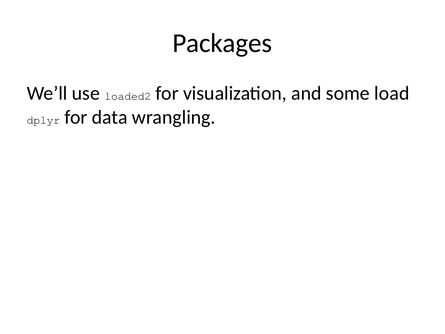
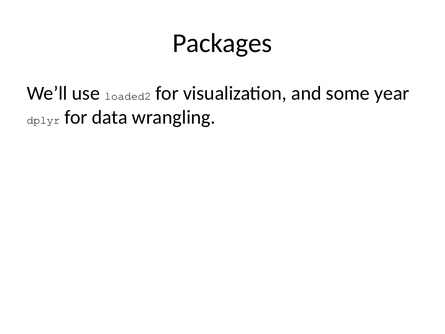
load: load -> year (392, 93)
